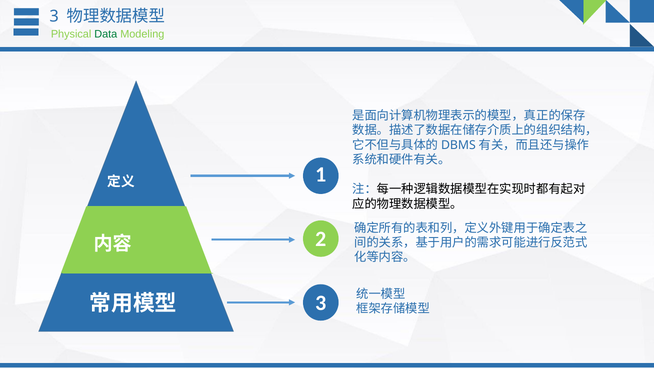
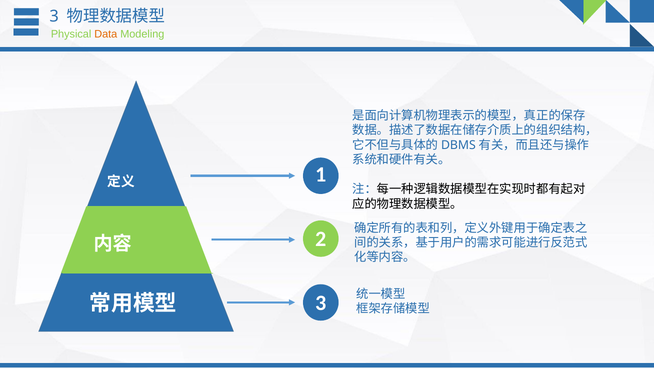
Data colour: green -> orange (106, 34)
